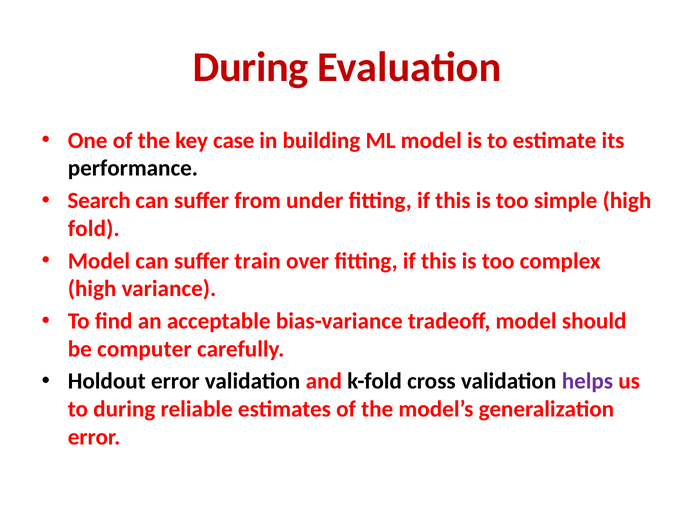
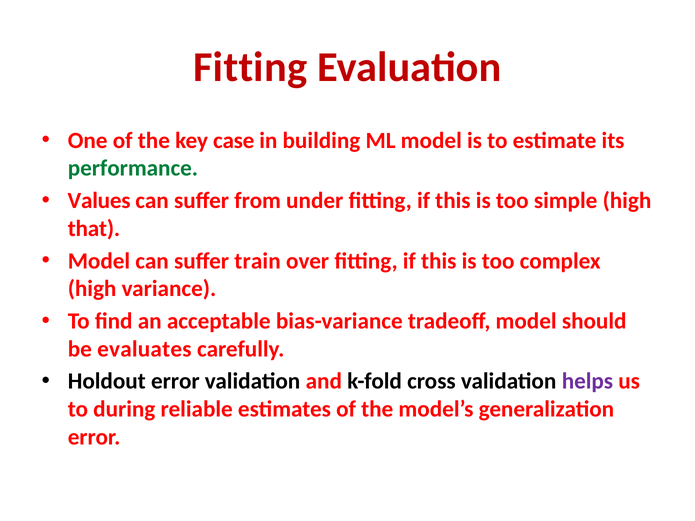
During: During -> Fitting (250, 67)
performance colour: black -> green (133, 168)
Search: Search -> Values (99, 201)
fold: fold -> that (94, 229)
computer: computer -> evaluates (144, 349)
